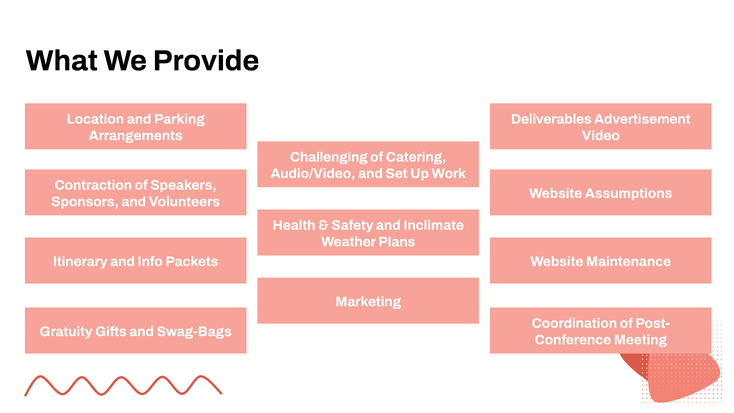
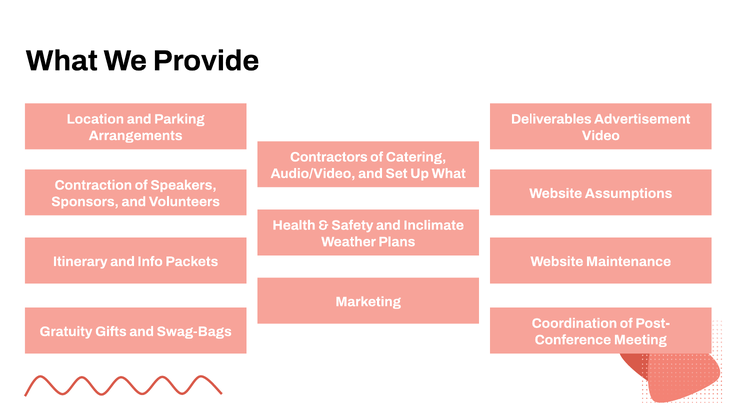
Challenging: Challenging -> Contractors (329, 157)
Up Work: Work -> What (449, 173)
